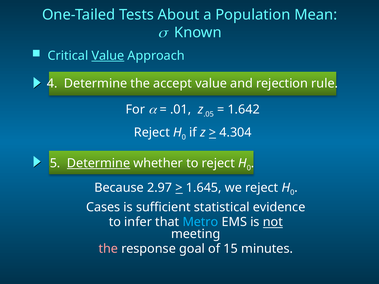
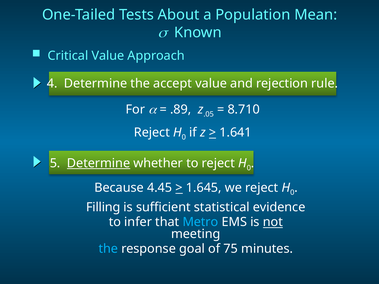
Value underline: present -> none (108, 56)
.01: .01 -> .89 (181, 109)
1.642: 1.642 -> 8.710 (244, 109)
4.304: 4.304 -> 1.641 (236, 133)
2.97: 2.97 -> 4.45 (160, 188)
Cases: Cases -> Filling (103, 207)
the colour: pink -> light blue (108, 249)
15: 15 -> 75 (231, 249)
